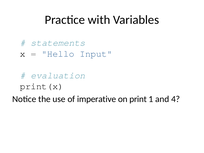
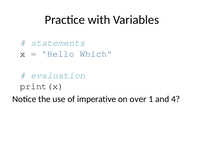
Input: Input -> Which (96, 54)
print: print -> over (138, 99)
